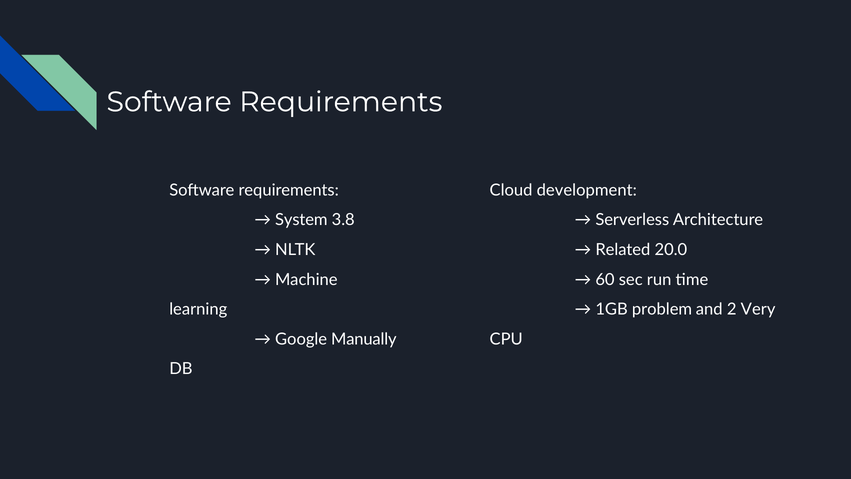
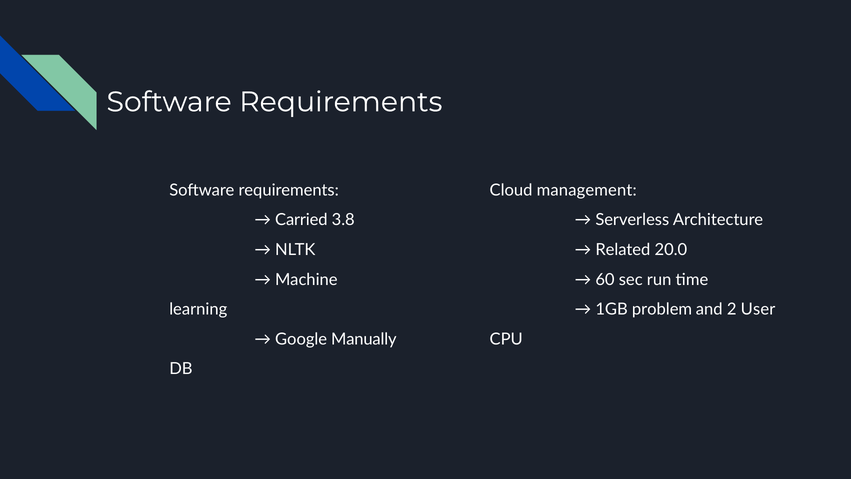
development: development -> management (587, 190)
System: System -> Carried (301, 220)
Very: Very -> User (758, 309)
